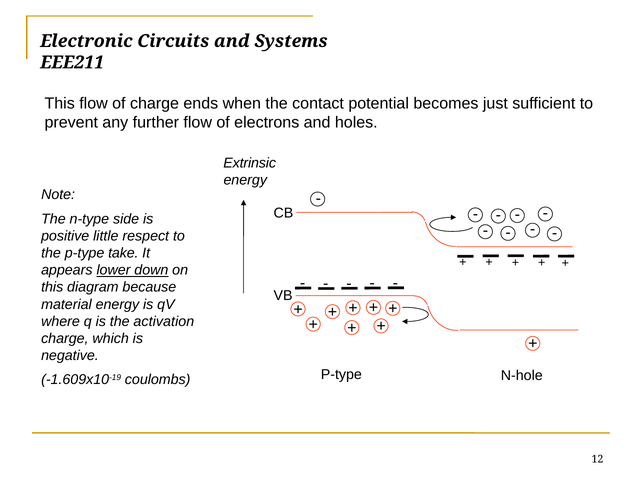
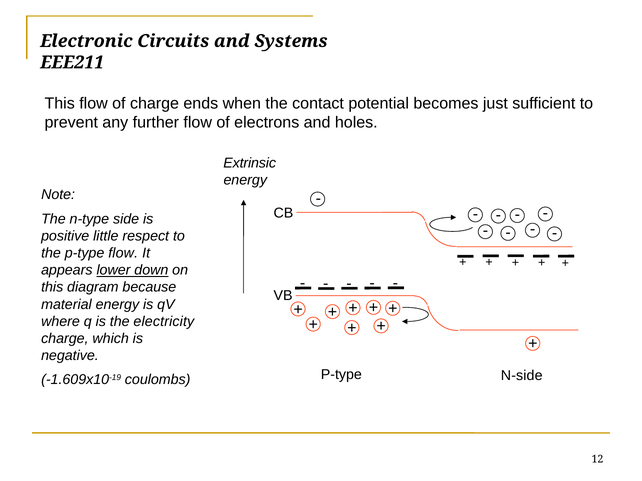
p-type take: take -> flow (123, 253)
activation: activation -> electricity (164, 322)
N-hole: N-hole -> N-side (522, 376)
